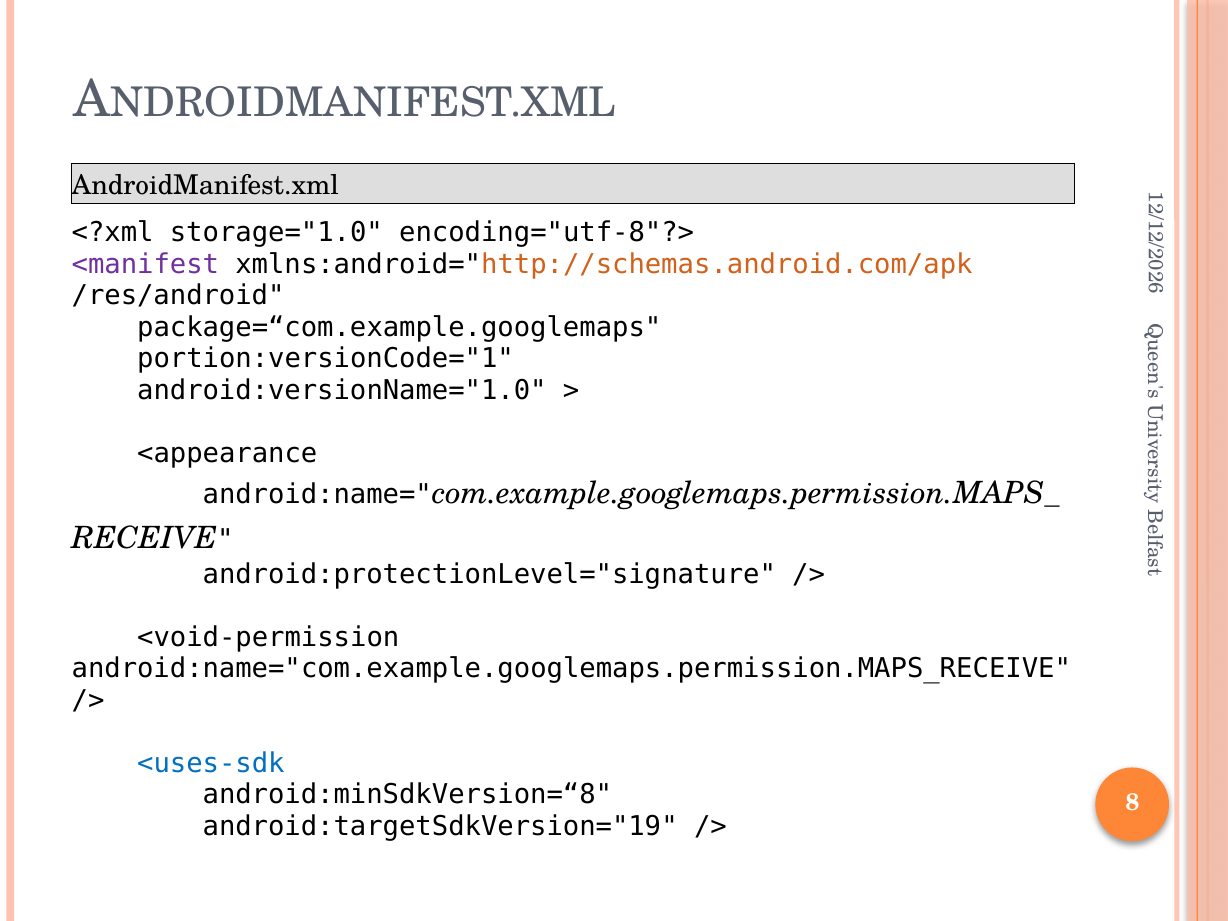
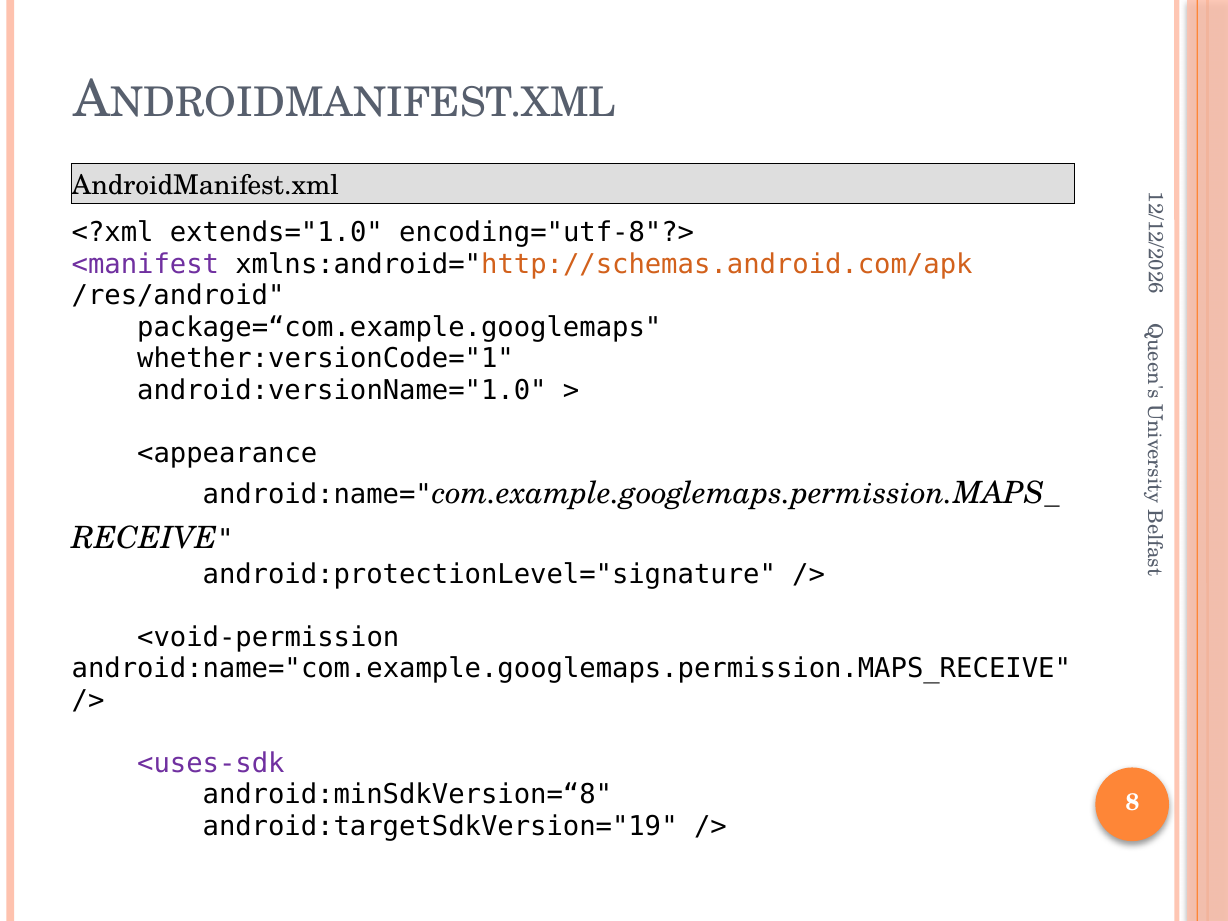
storage="1.0: storage="1.0 -> extends="1.0 (276, 233)
portion:versionCode="1: portion:versionCode="1 -> whether:versionCode="1 (326, 359)
<uses-sdk colour: blue -> purple (211, 763)
